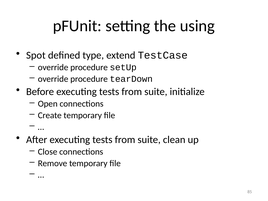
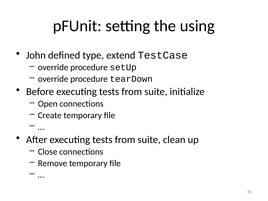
Spot: Spot -> John (36, 55)
